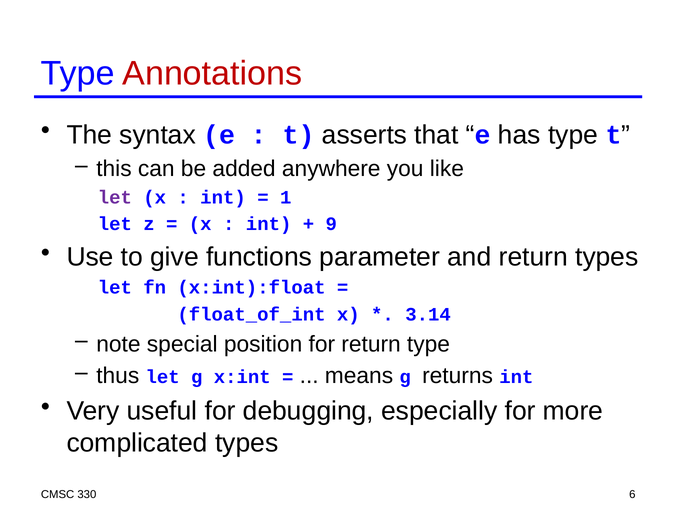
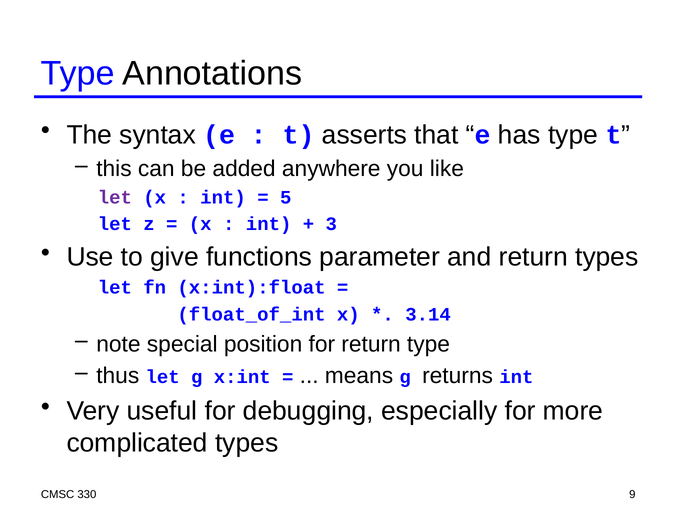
Annotations colour: red -> black (212, 73)
1: 1 -> 5 (286, 197)
9: 9 -> 3 (331, 224)
6: 6 -> 9 (632, 494)
